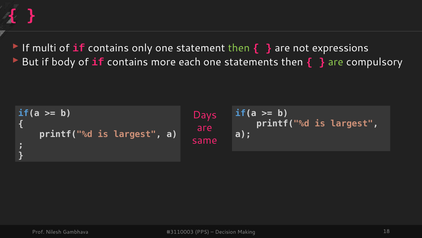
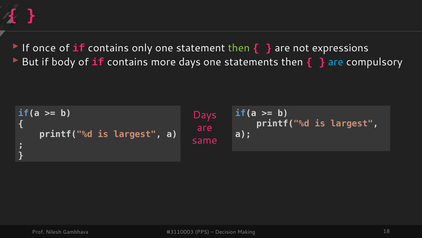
multi: multi -> once (44, 48)
more each: each -> days (190, 62)
are colour: light green -> light blue (336, 62)
